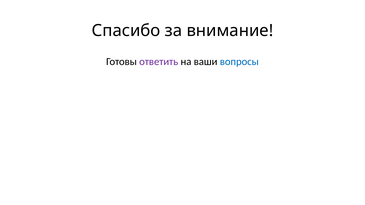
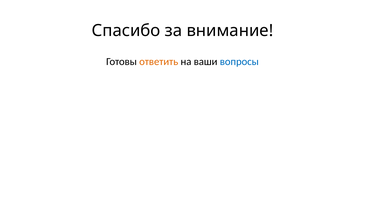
ответить colour: purple -> orange (159, 62)
